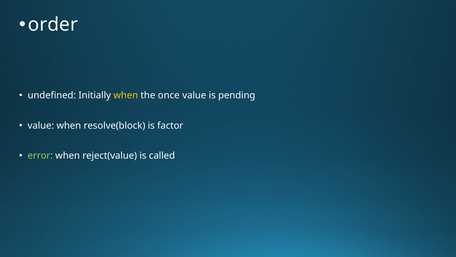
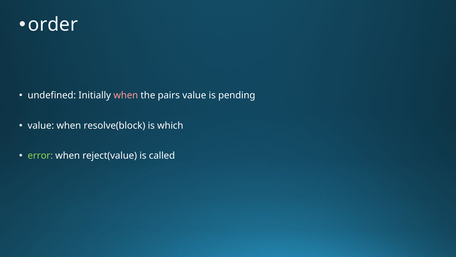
when colour: yellow -> pink (126, 95)
once: once -> pairs (169, 95)
factor: factor -> which (170, 125)
